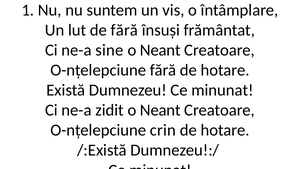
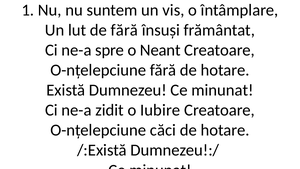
sine: sine -> spre (110, 50)
zidit o Neant: Neant -> Iubire (160, 110)
crin: crin -> căci (163, 130)
